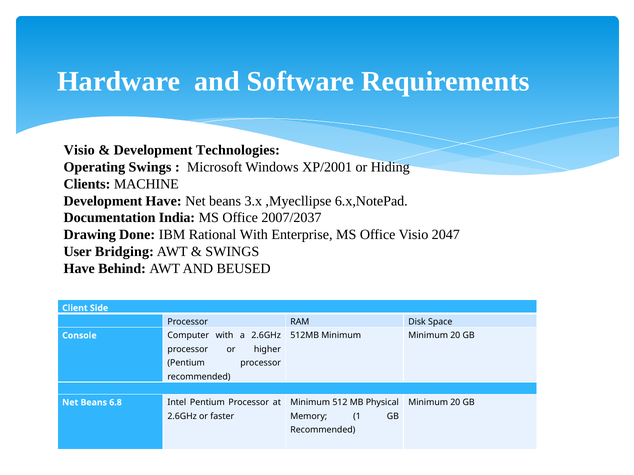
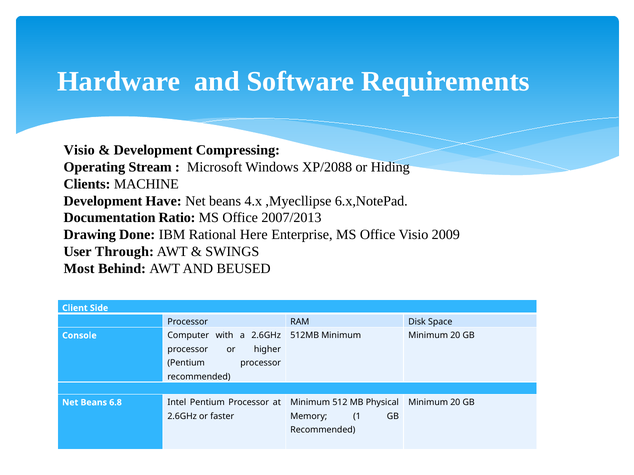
Technologies: Technologies -> Compressing (238, 150)
Operating Swings: Swings -> Stream (150, 167)
XP/2001: XP/2001 -> XP/2088 (327, 167)
3.x: 3.x -> 4.x (253, 201)
India: India -> Ratio (177, 218)
2007/2037: 2007/2037 -> 2007/2013 (291, 218)
Rational With: With -> Here (254, 235)
2047: 2047 -> 2009 (446, 235)
Bridging: Bridging -> Through (124, 252)
Have: Have -> Most (79, 269)
